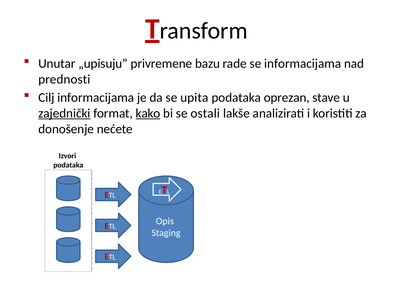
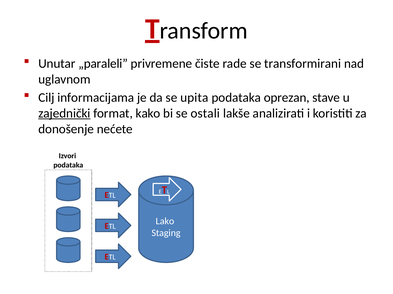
„upisuju: „upisuju -> „paraleli (103, 64)
bazu: bazu -> čiste (207, 64)
se informacijama: informacijama -> transformirani (303, 64)
prednosti: prednosti -> uglavnom (64, 80)
kako underline: present -> none (148, 114)
Opis: Opis -> Lako (165, 222)
